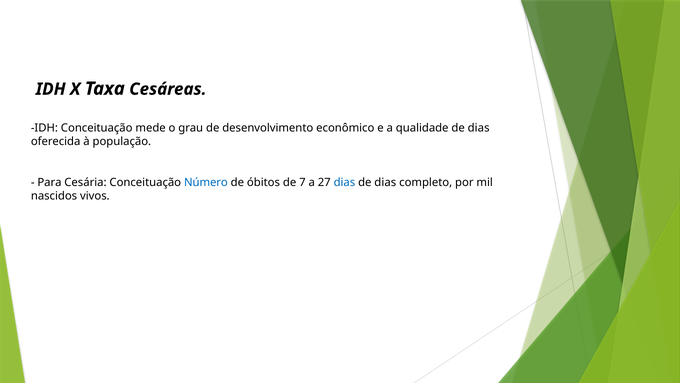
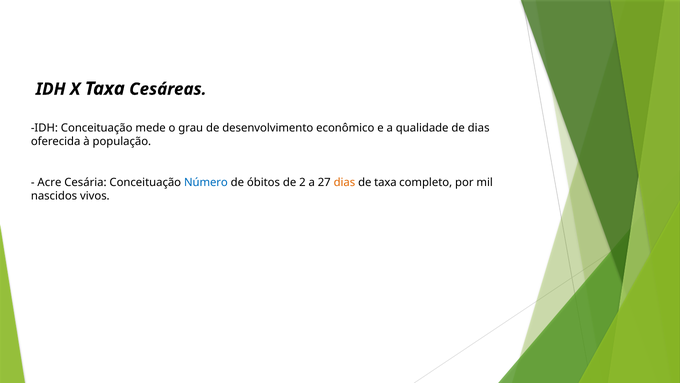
Para: Para -> Acre (49, 182)
7: 7 -> 2 (302, 182)
dias colour: blue -> orange (344, 182)
dias: dias -> taxa (385, 182)
